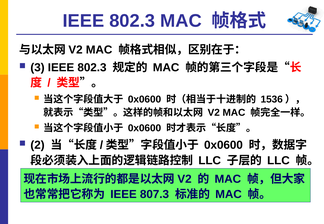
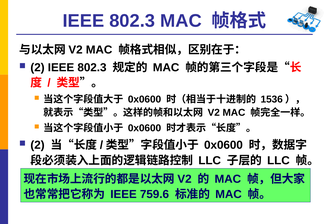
3: 3 -> 2 (38, 68)
807.3: 807.3 -> 759.6 (154, 195)
